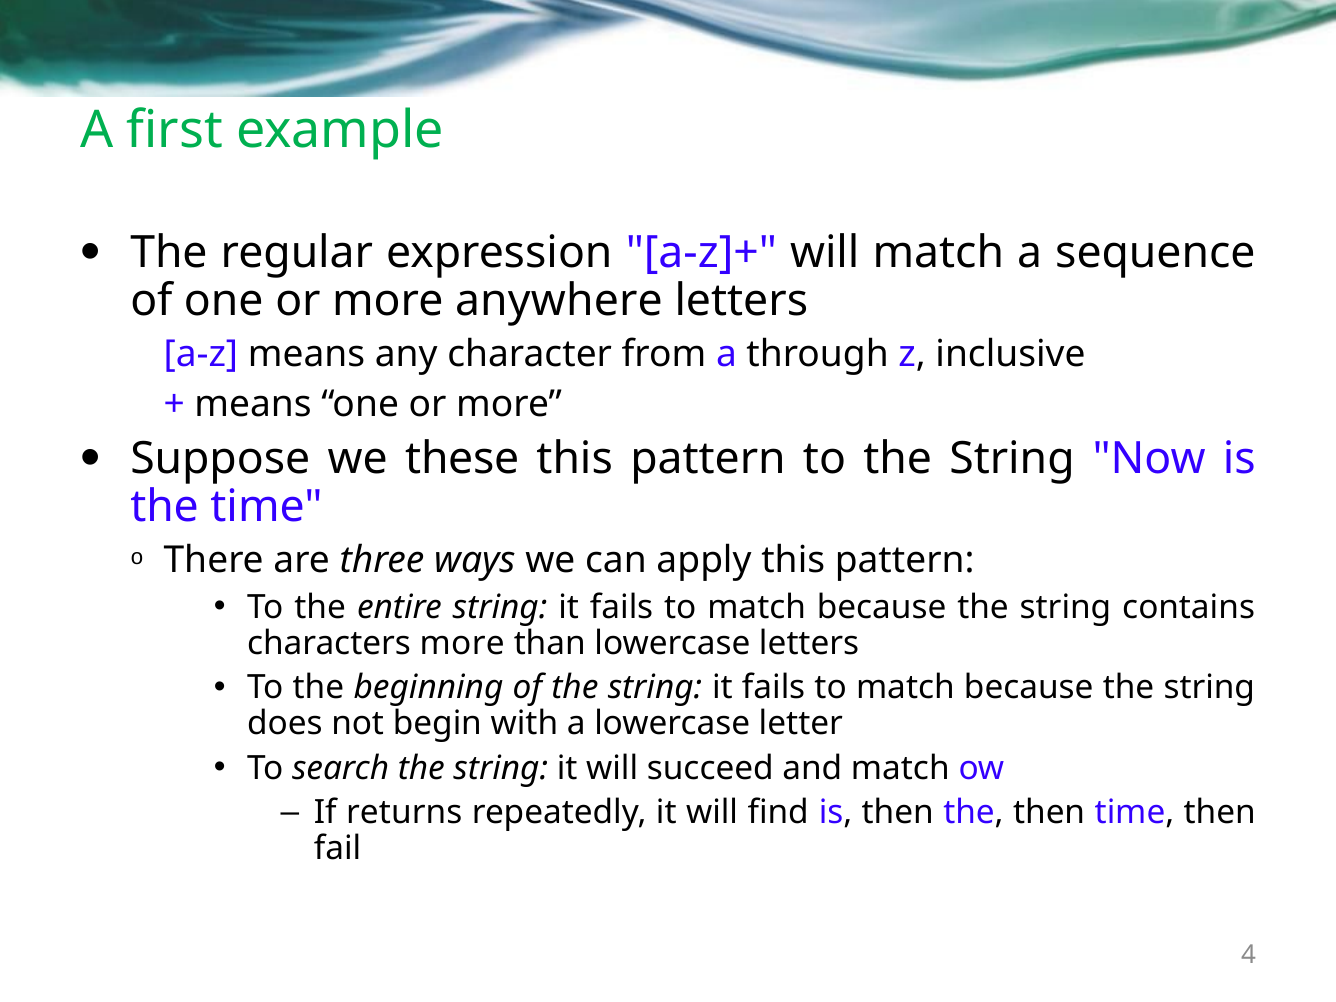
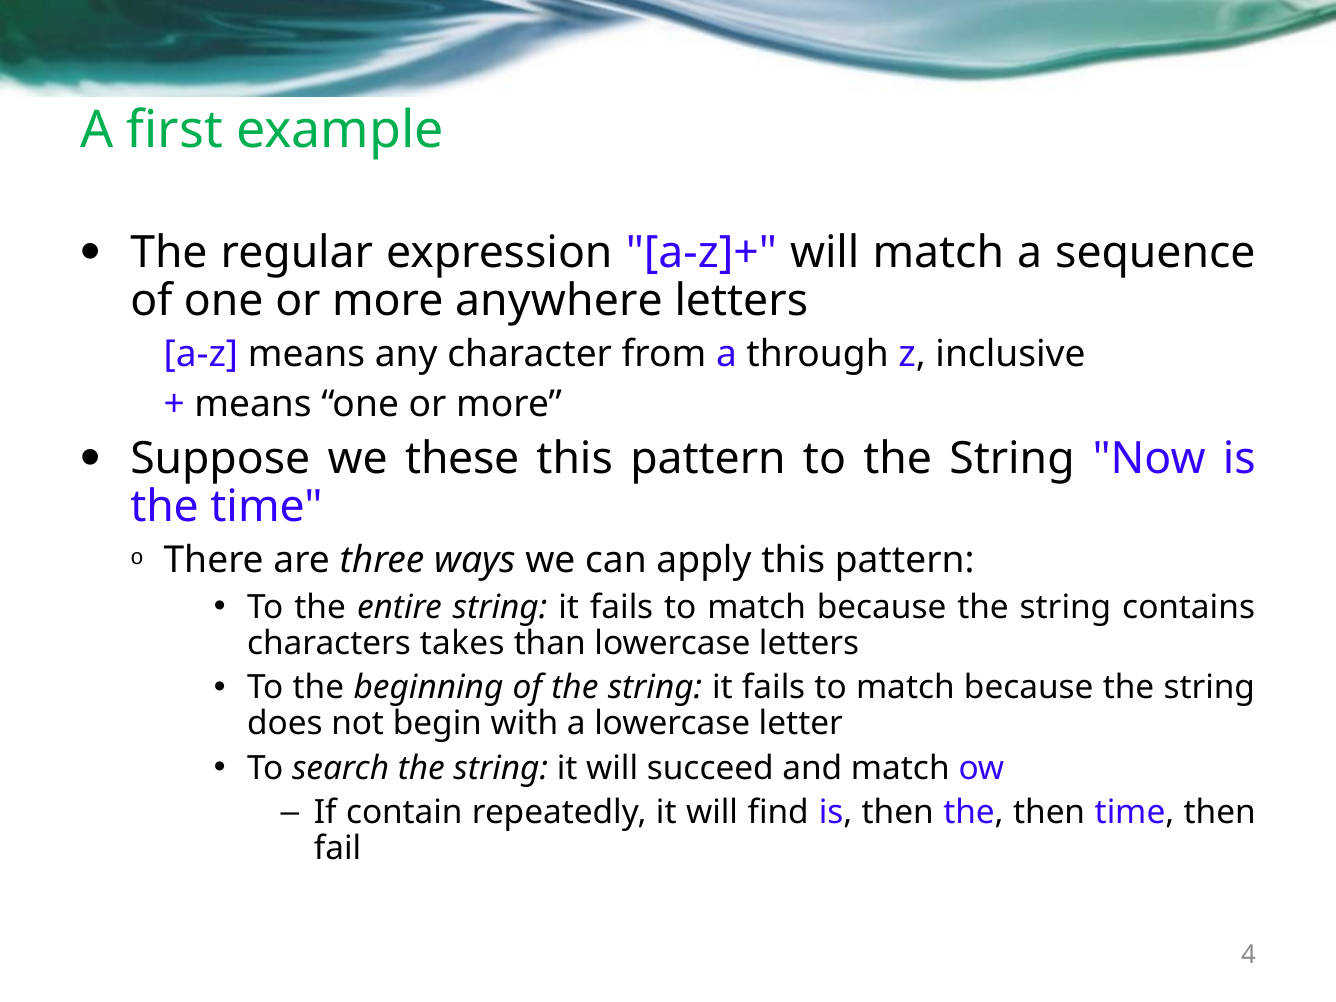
characters more: more -> takes (462, 643)
returns: returns -> contain (404, 813)
